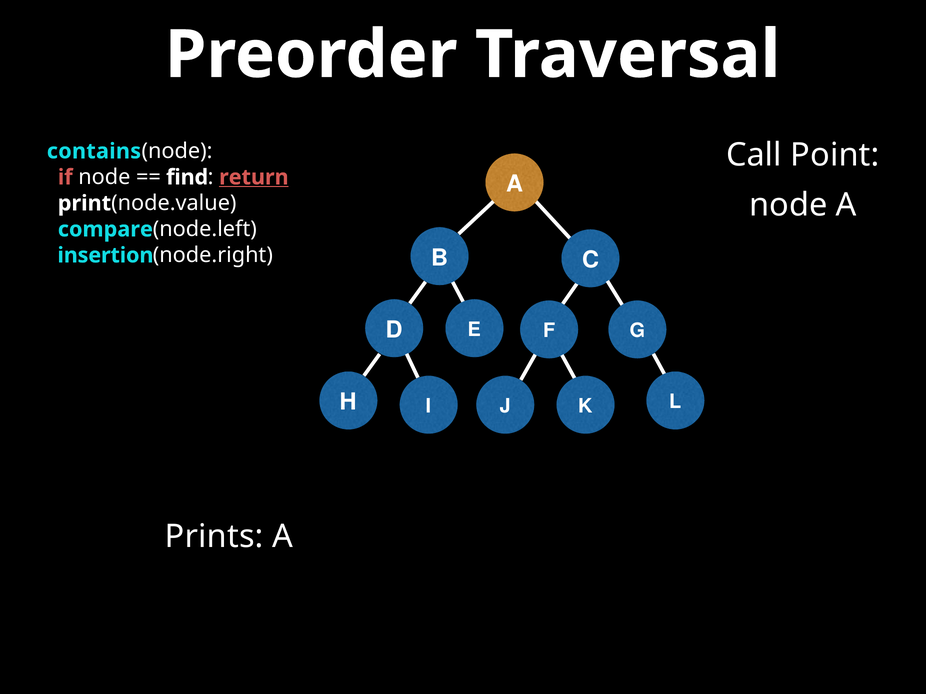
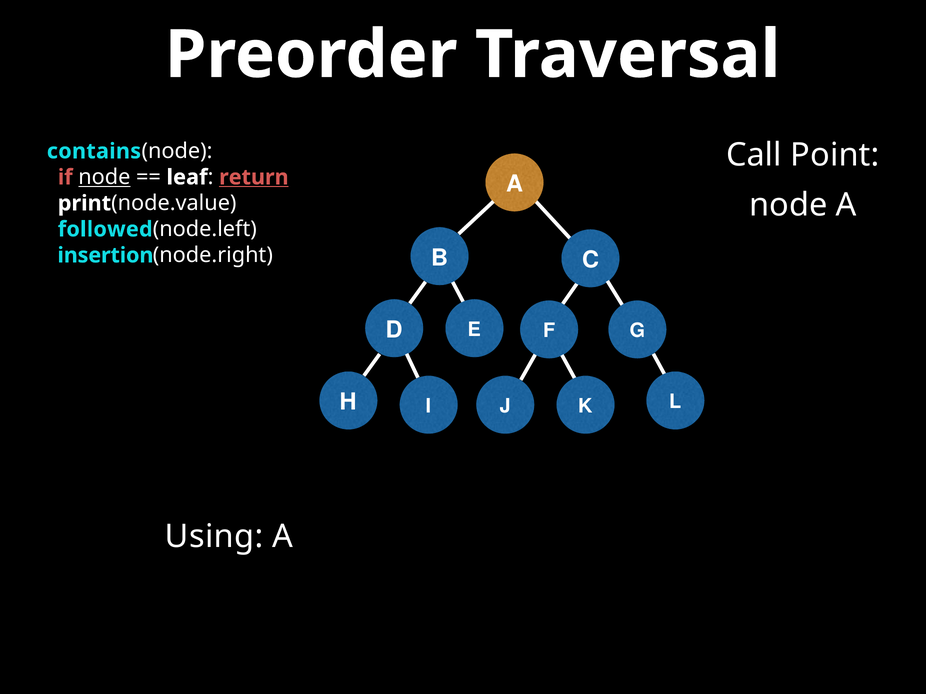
node underline: none -> present (104, 177)
find: find -> leaf (187, 177)
compare: compare -> followed (105, 229)
Prints: Prints -> Using (214, 537)
